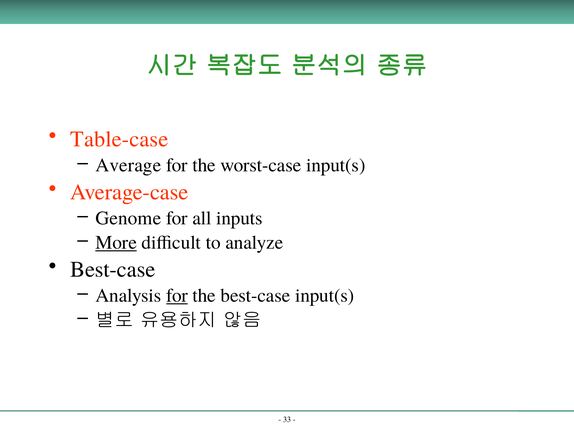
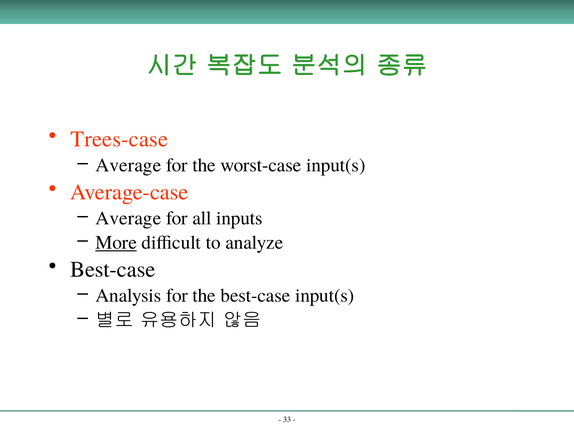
Table-case: Table-case -> Trees-case (119, 139)
Genome: Genome -> Average (128, 218)
for underline: present -> none (177, 296)
